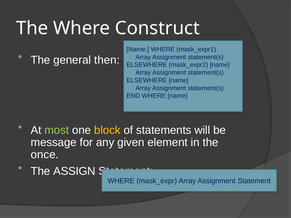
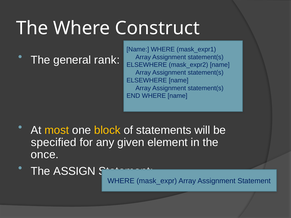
then: then -> rank (107, 60)
most colour: light green -> yellow (57, 130)
message: message -> specified (54, 143)
